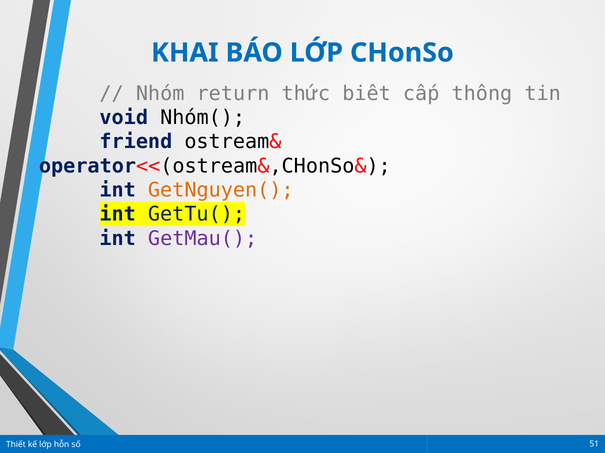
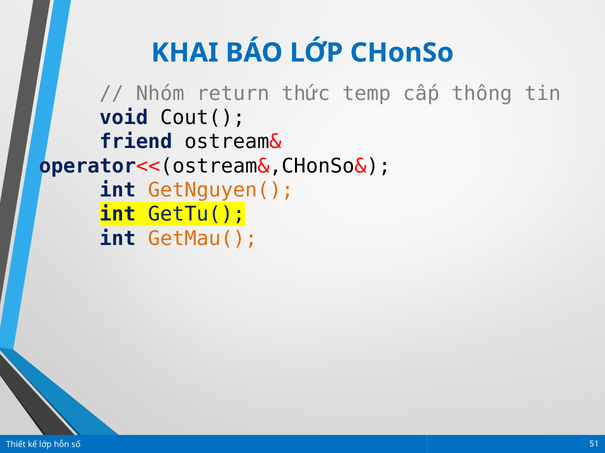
biết: biết -> temp (367, 94)
Nhóm(: Nhóm( -> Cout( (203, 118)
GetMau( colour: purple -> orange (203, 239)
